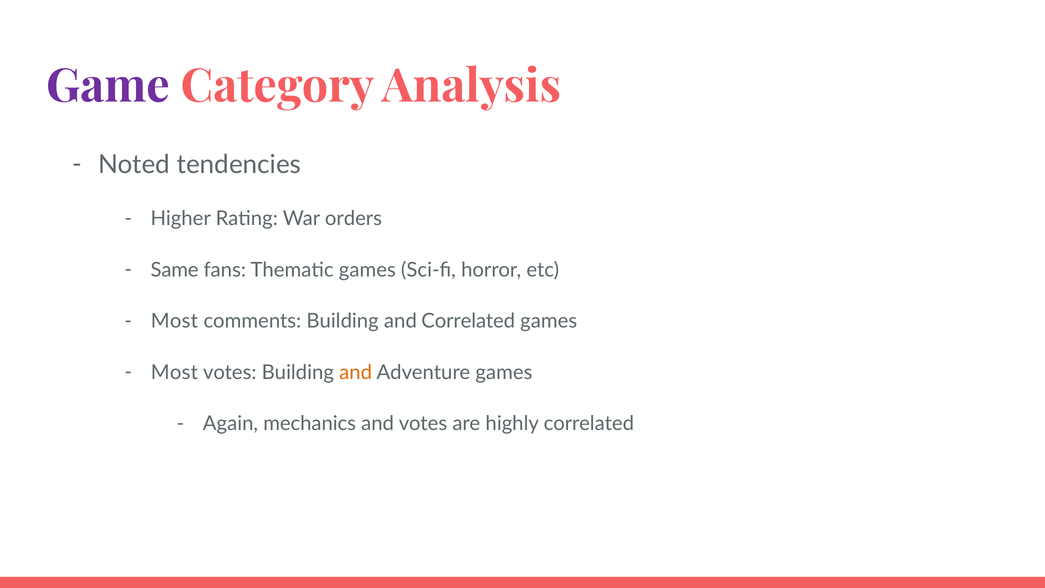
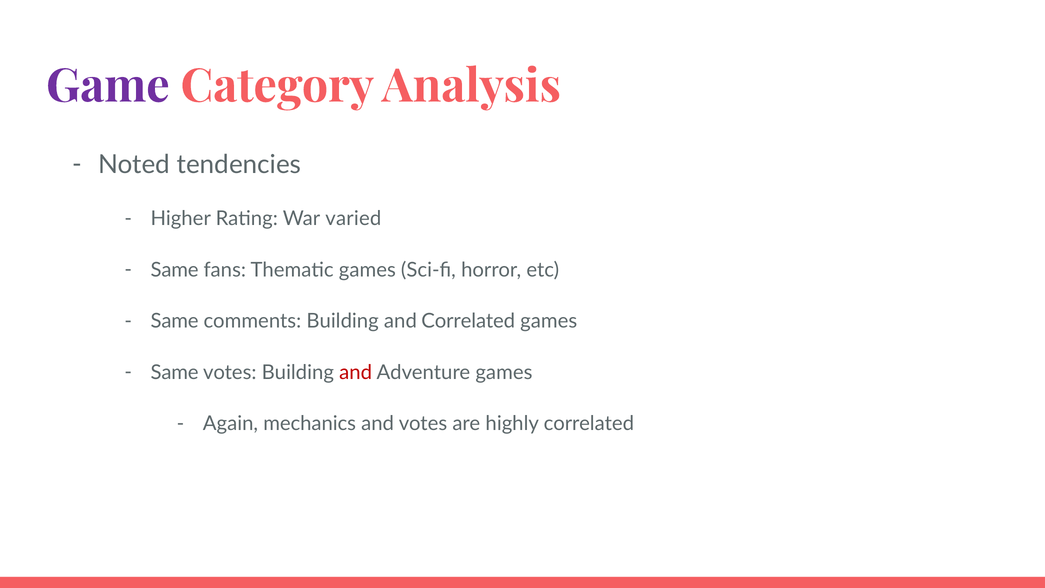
orders: orders -> varied (353, 219)
Most: Most -> Same (175, 321)
Most: Most -> Same (175, 372)
and colour: orange -> red (356, 372)
